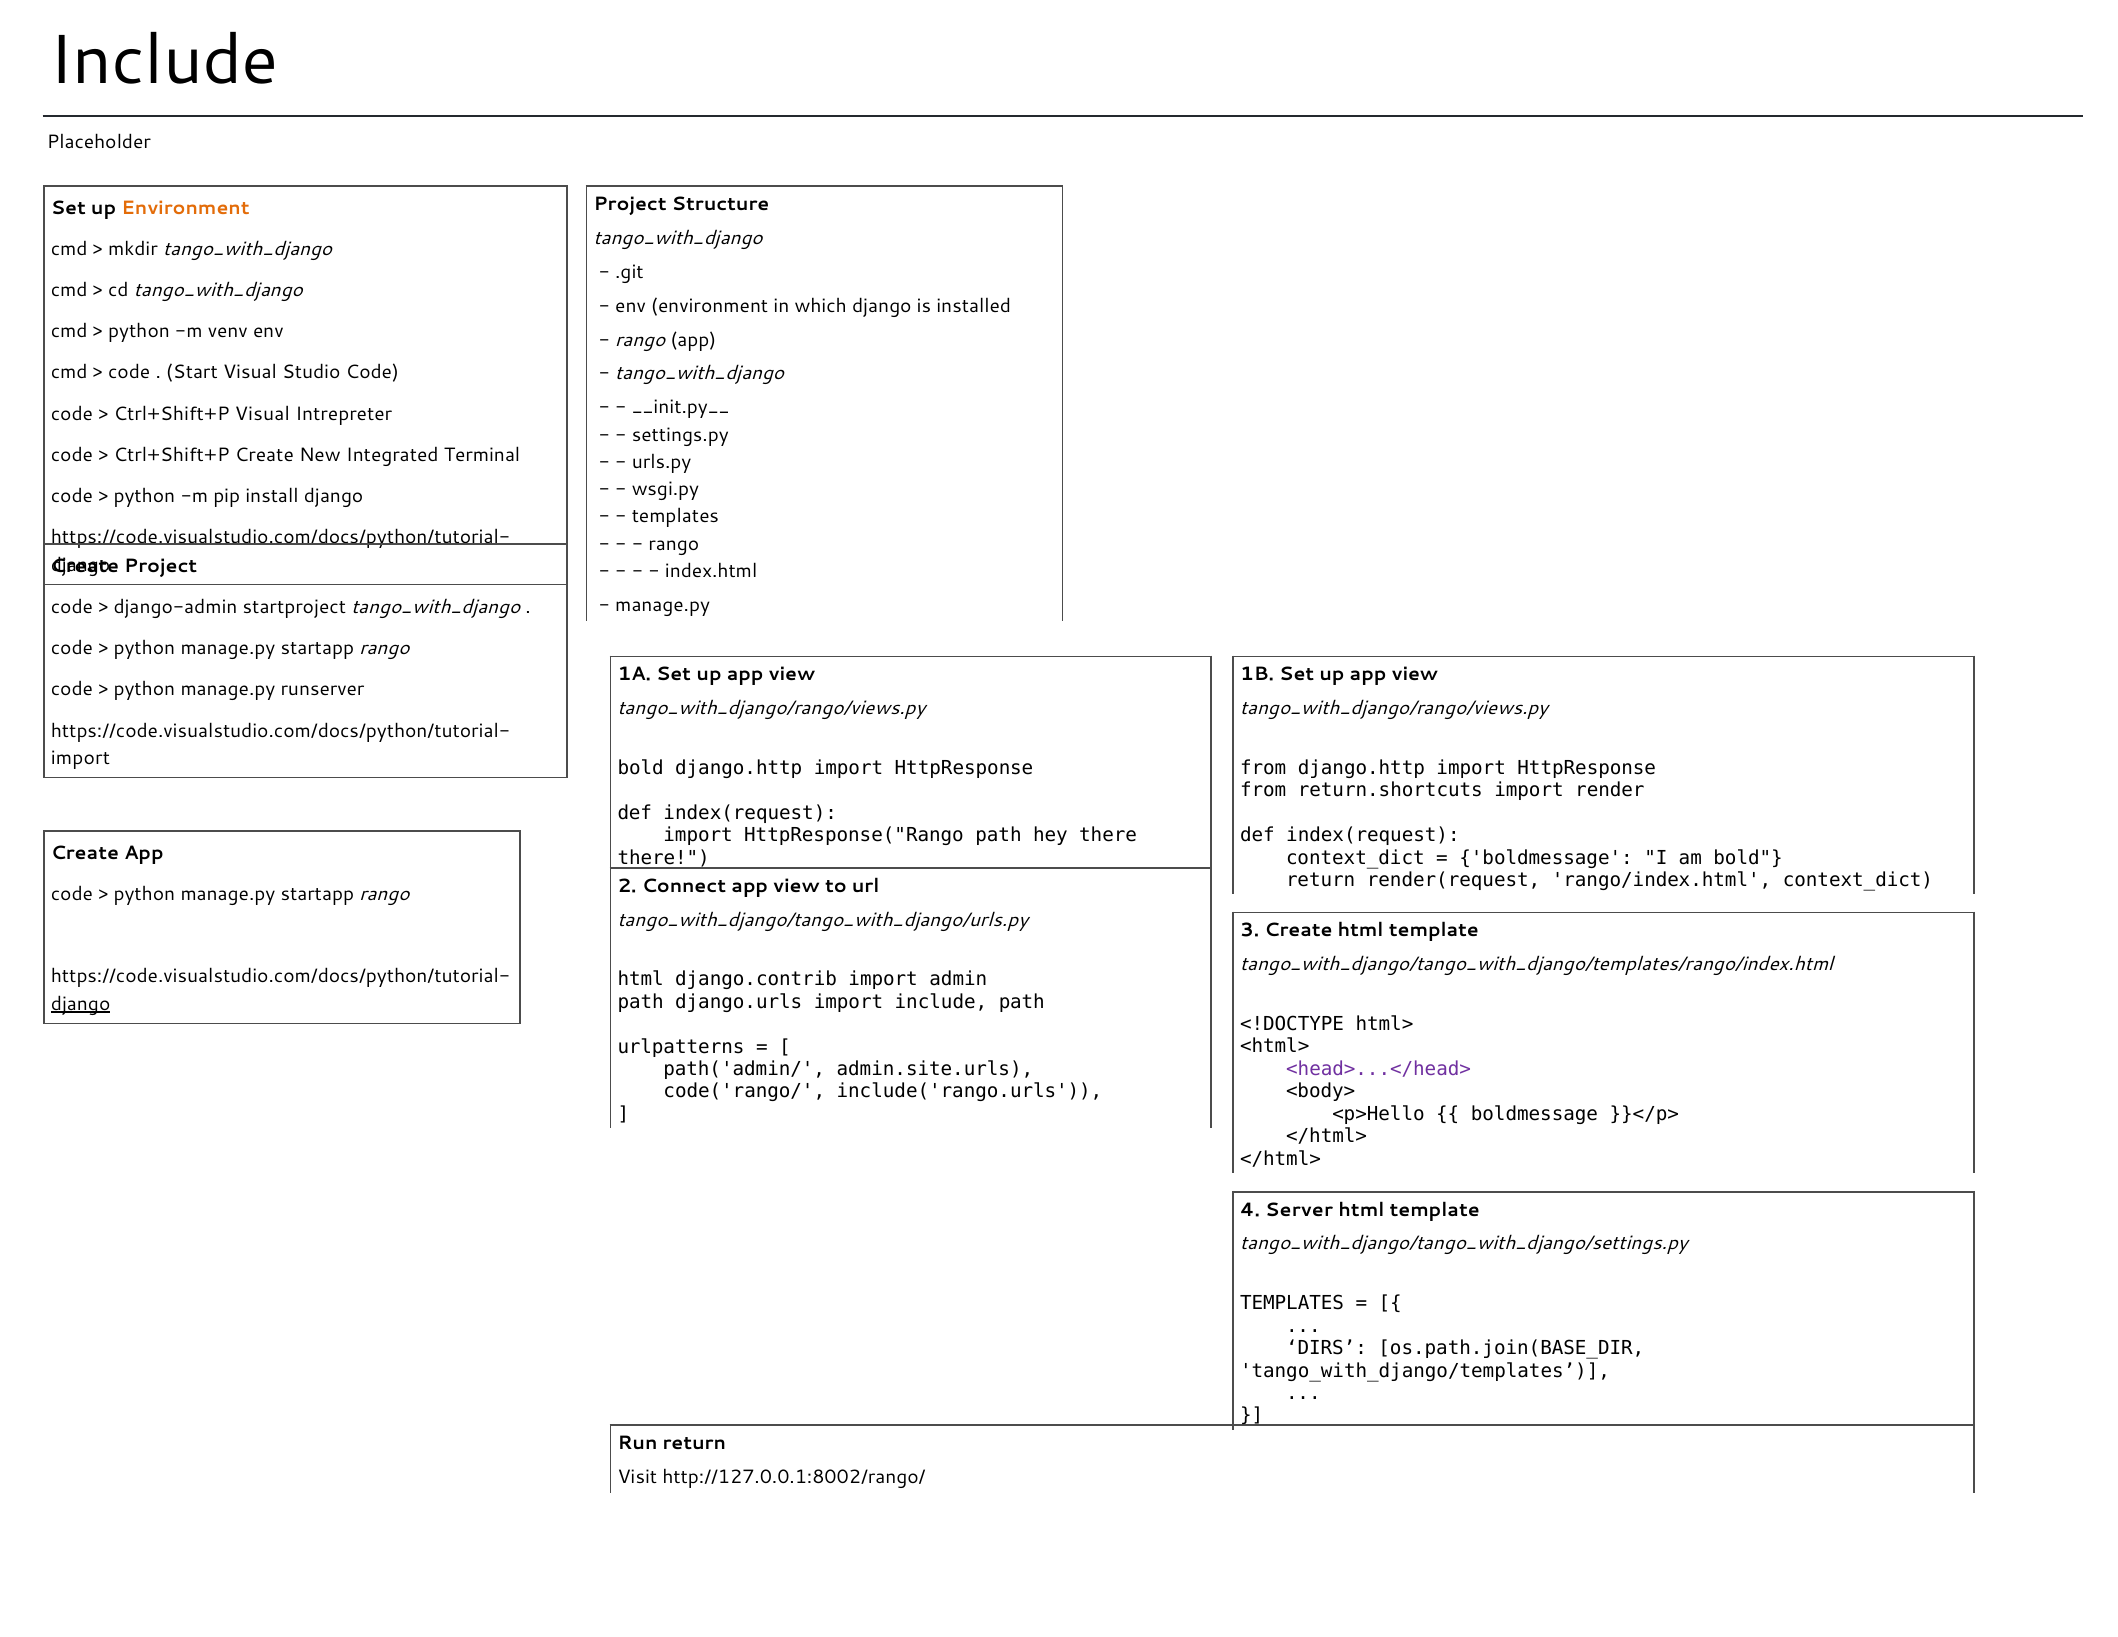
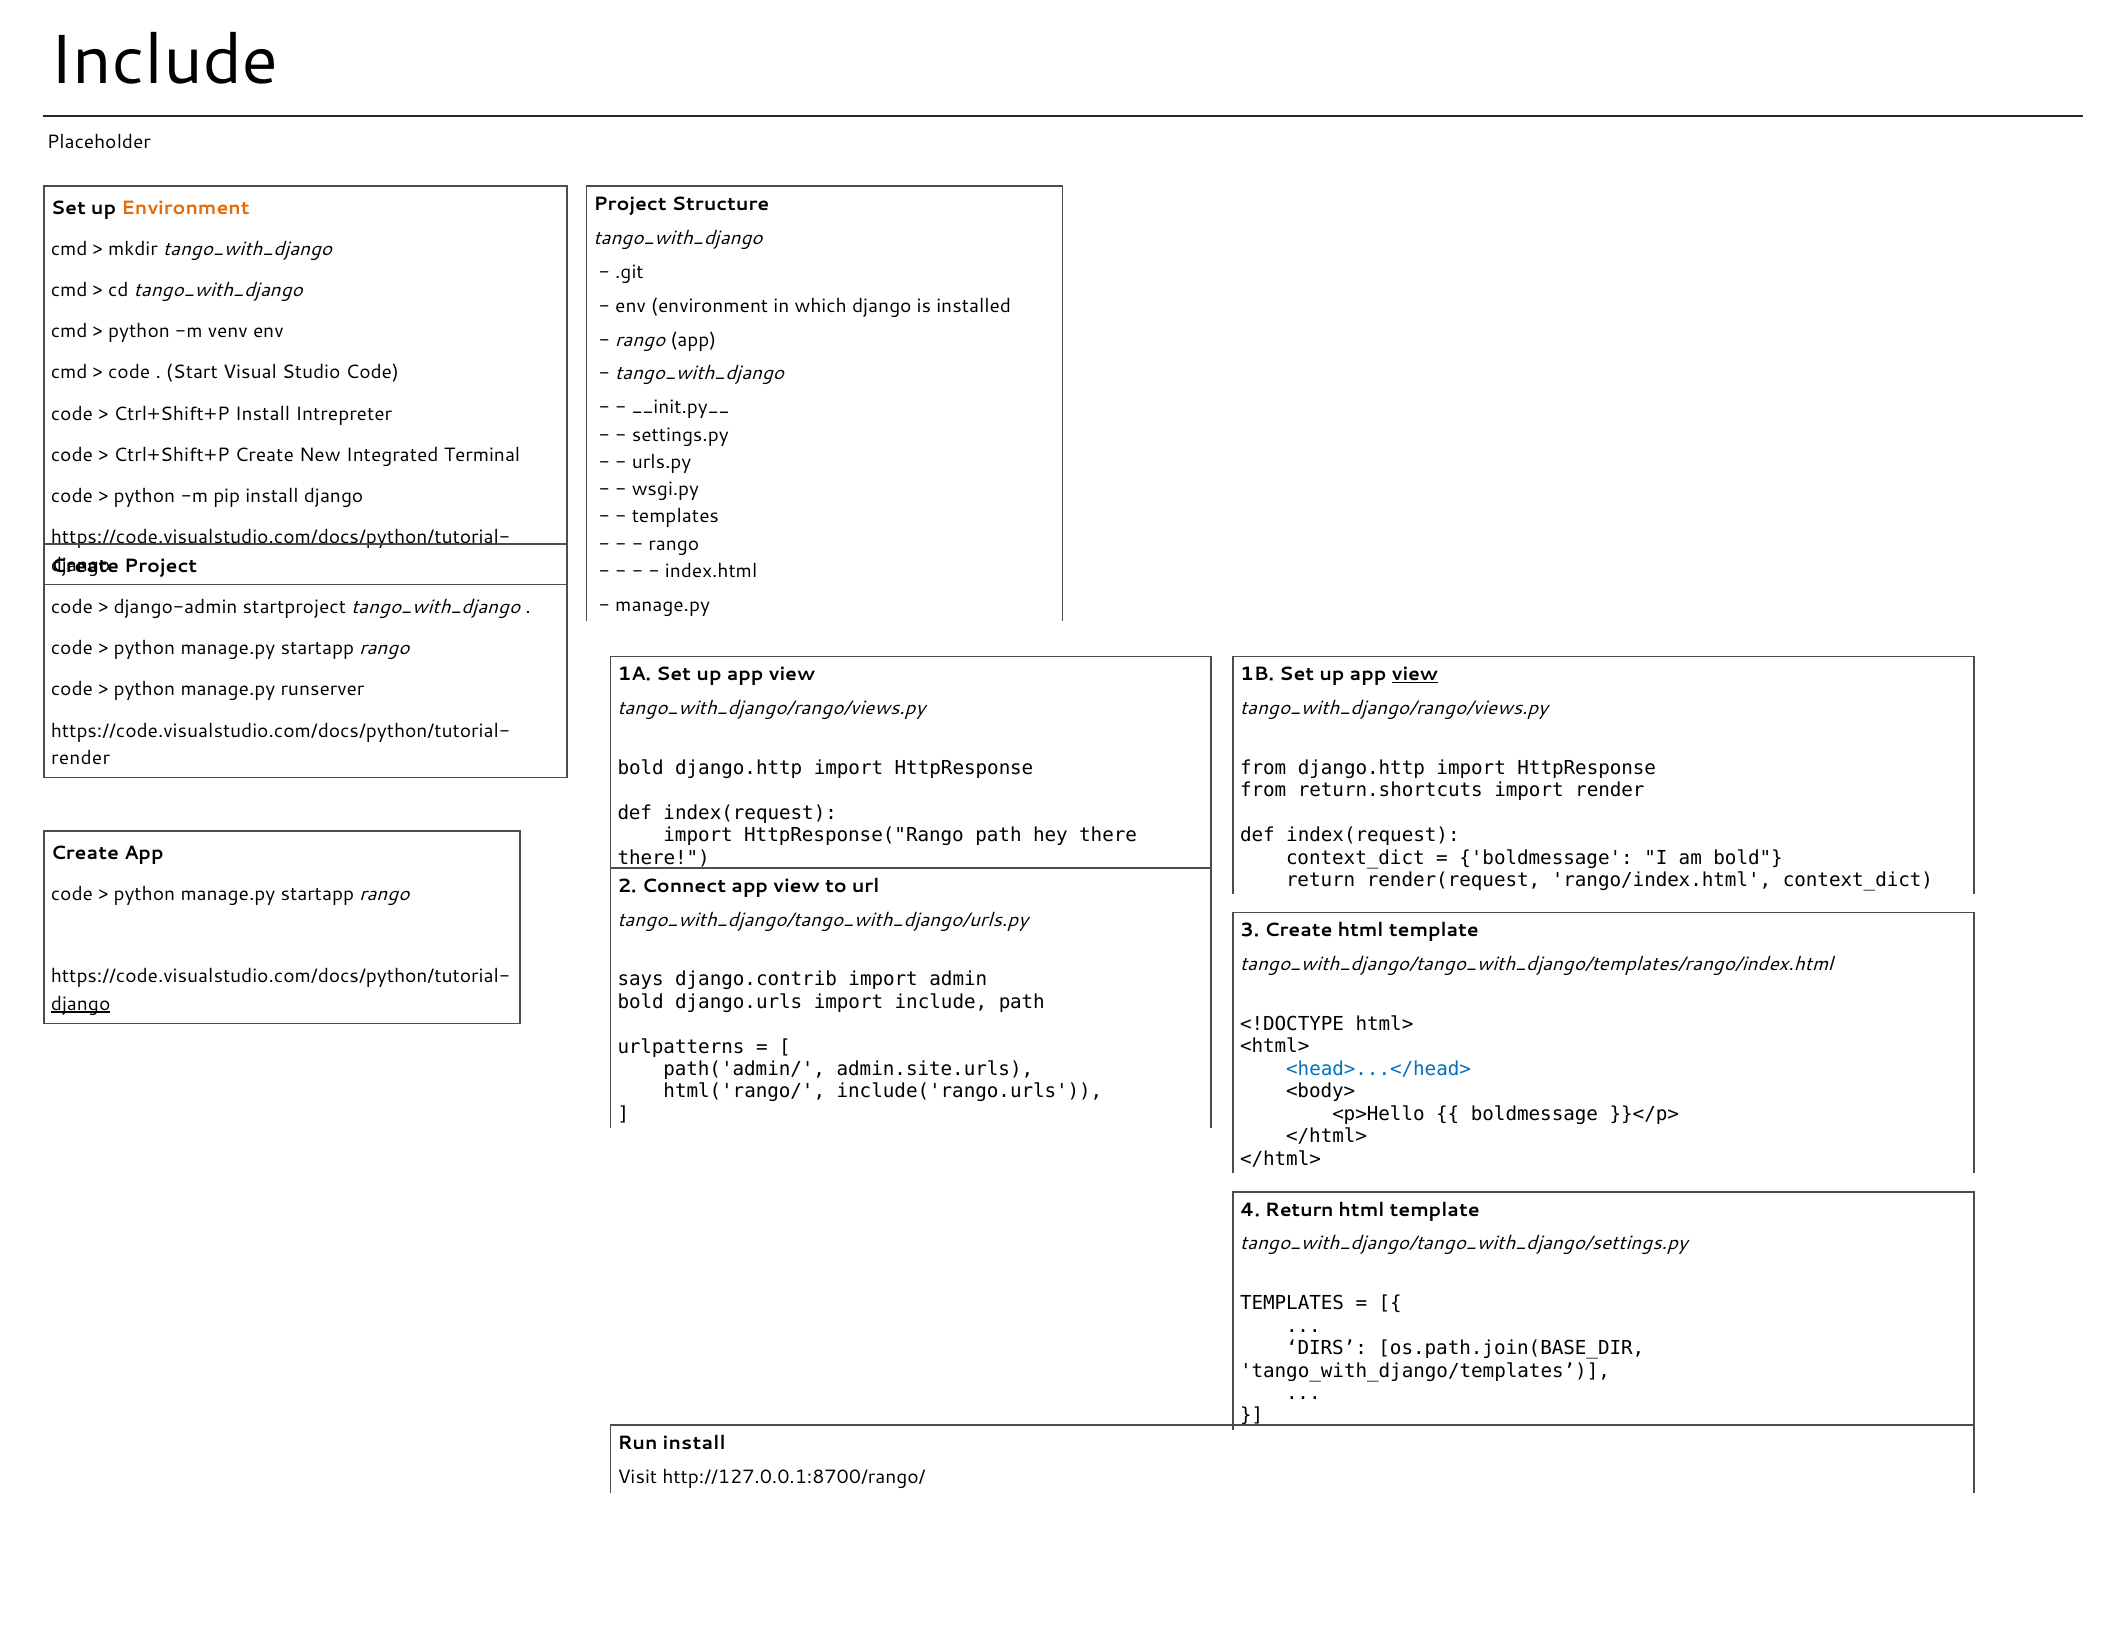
Ctrl+Shift+P Visual: Visual -> Install (262, 414)
view underline: none -> present (1415, 674)
import: import -> render (81, 758)
html: html -> says (641, 979)
path: path -> bold (641, 1002)
<head>...</head> colour: purple -> blue (1379, 1069)
code('rango/: code('rango/ -> html('rango/ (744, 1091)
4 Server: Server -> Return (1299, 1209)
Run return: return -> install (694, 1442)
http://127.0.0.1:8002/rango/: http://127.0.0.1:8002/rango/ -> http://127.0.0.1:8700/rango/ (794, 1476)
